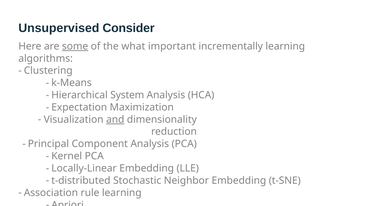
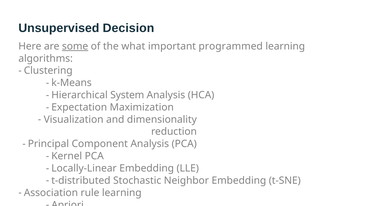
Consider: Consider -> Decision (128, 28)
incrementally: incrementally -> programmed (231, 46)
and underline: present -> none (115, 120)
